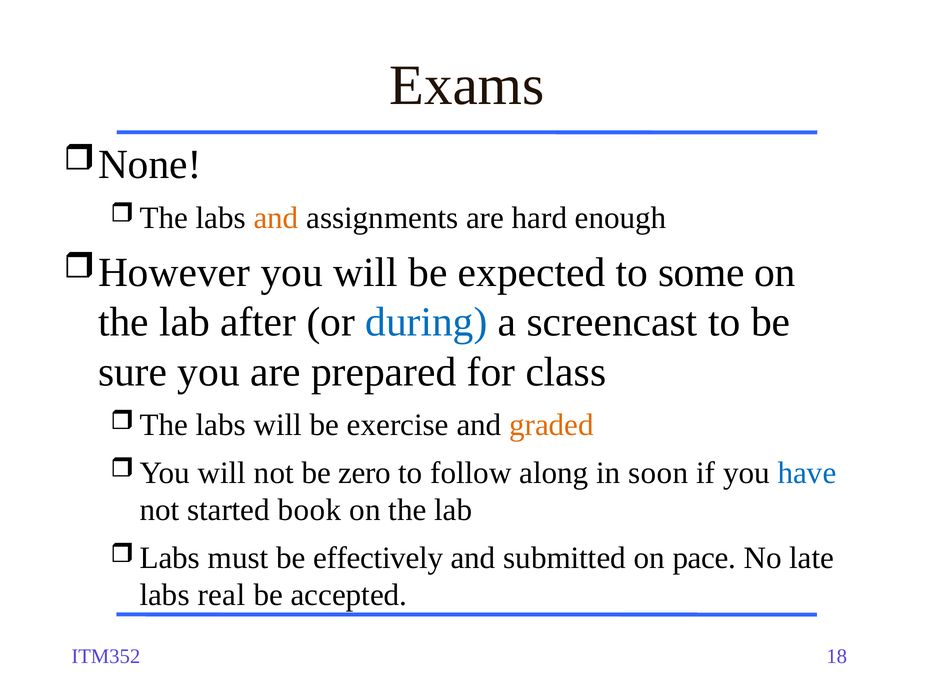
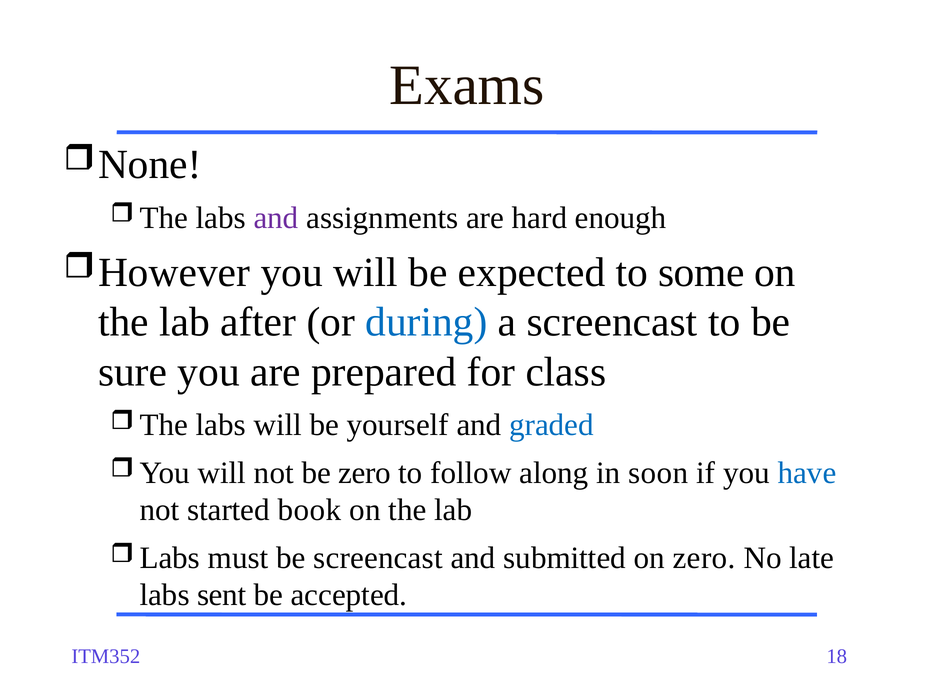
and colour: orange -> purple (276, 218)
exercise: exercise -> yourself (398, 425)
graded colour: orange -> blue (551, 425)
be effectively: effectively -> screencast (378, 558)
on pace: pace -> zero (704, 558)
real: real -> sent (222, 596)
